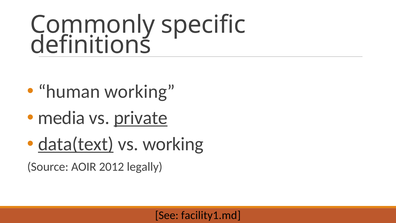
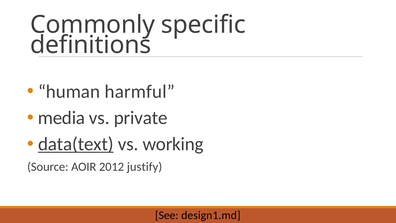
human working: working -> harmful (140, 91)
private underline: present -> none (141, 118)
legally: legally -> justify (145, 167)
facility1.md: facility1.md -> design1.md (211, 215)
